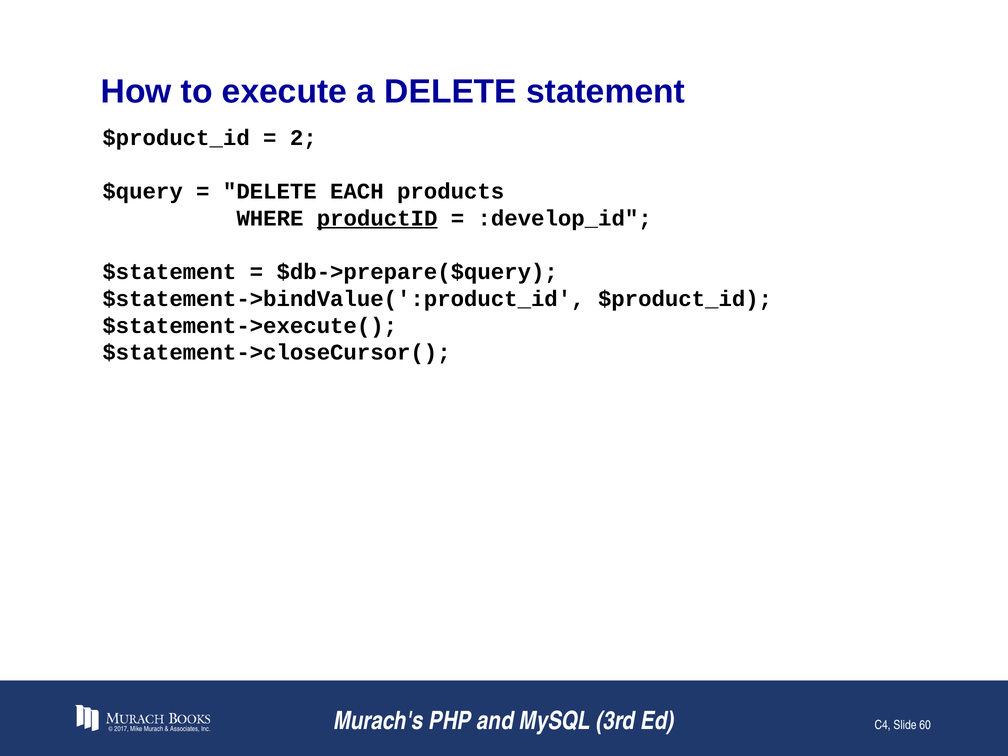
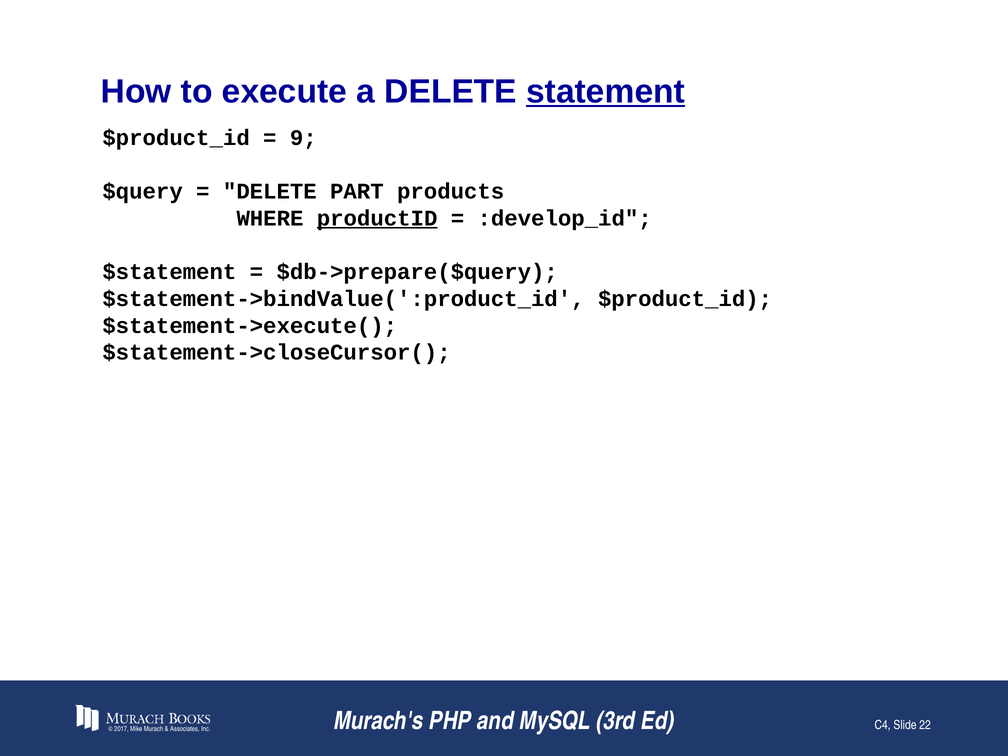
statement underline: none -> present (606, 92)
2: 2 -> 9 (303, 138)
EACH: EACH -> PART (357, 191)
60: 60 -> 22 (925, 725)
